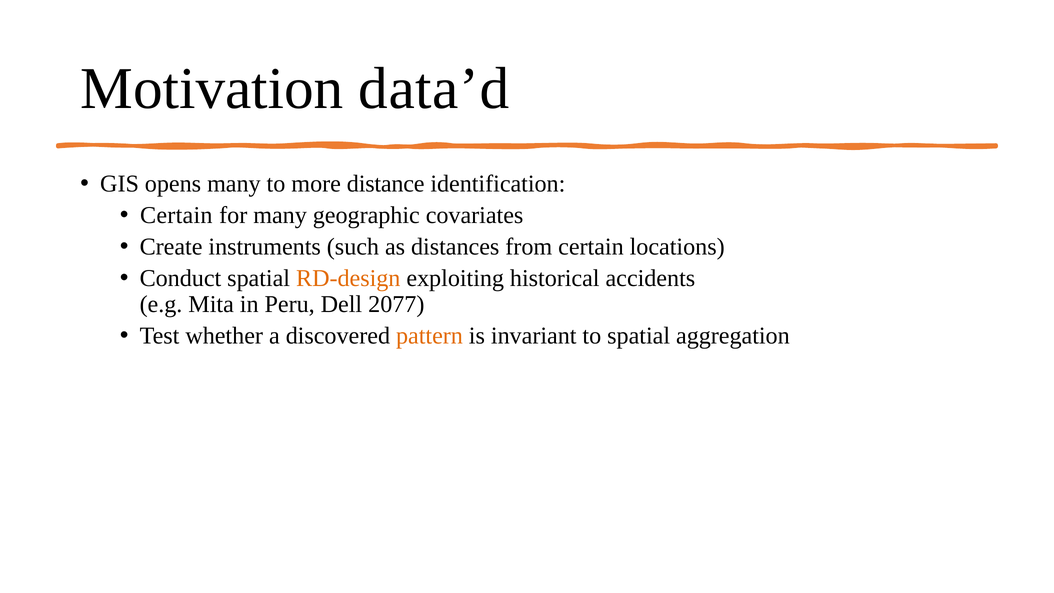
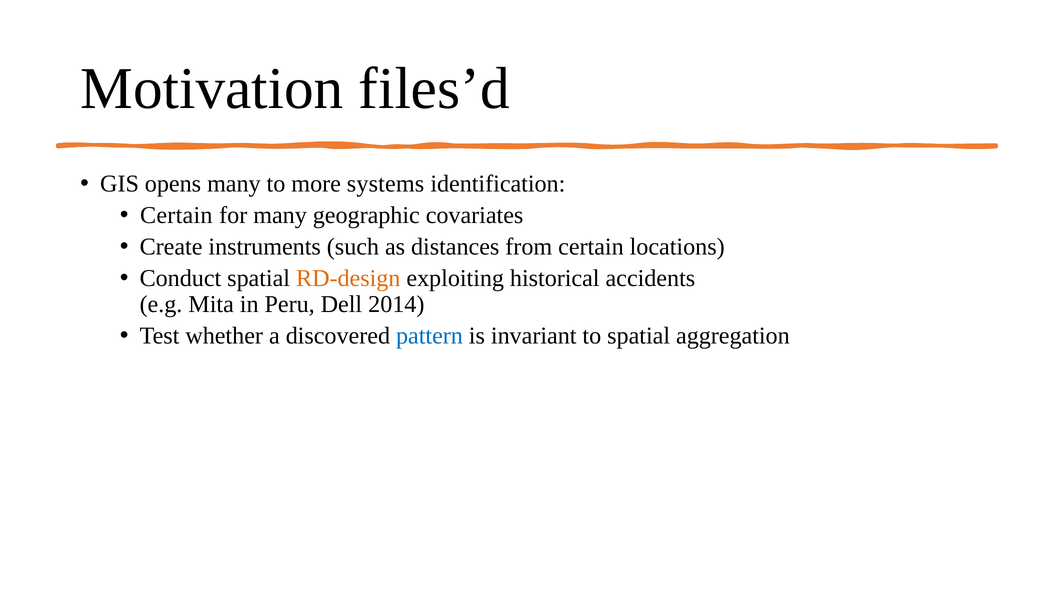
data’d: data’d -> files’d (434, 88)
distance: distance -> systems (386, 184)
2077: 2077 -> 2014 (396, 304)
pattern colour: orange -> blue (429, 336)
